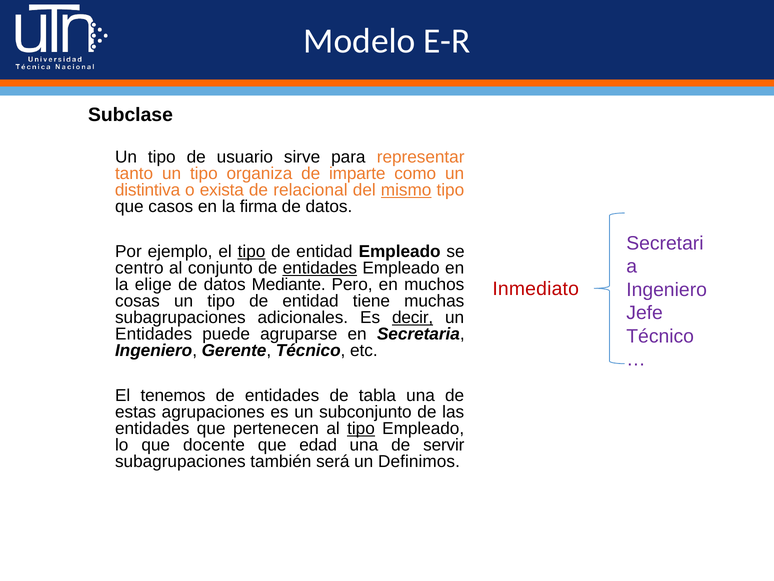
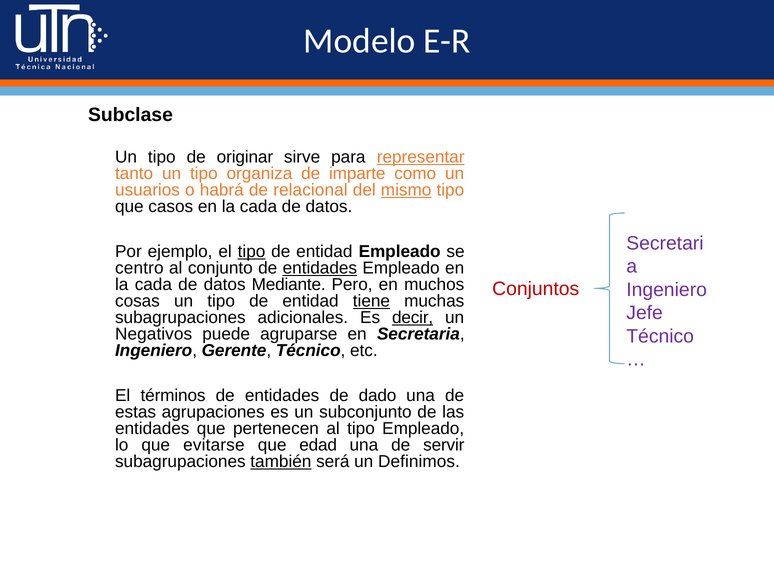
usuario: usuario -> originar (245, 157)
representar underline: none -> present (421, 157)
distintiva: distintiva -> usuarios (148, 190)
exista: exista -> habrá (222, 190)
firma: firma -> cada (258, 207)
elige: elige -> cada (153, 284)
Inmediato: Inmediato -> Conjuntos (536, 289)
tiene underline: none -> present (371, 301)
Entidades: Entidades -> Negativos (154, 334)
tenemos: tenemos -> términos (173, 395)
tabla: tabla -> dado (378, 395)
tipo underline: present -> none (361, 428)
docente: docente -> evitarse (214, 445)
también underline: none -> present (281, 461)
